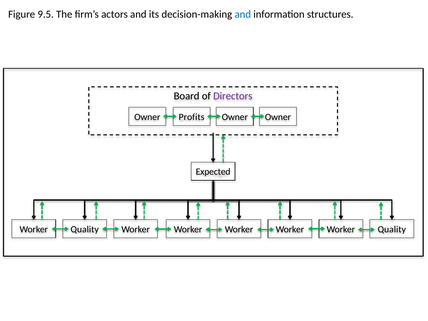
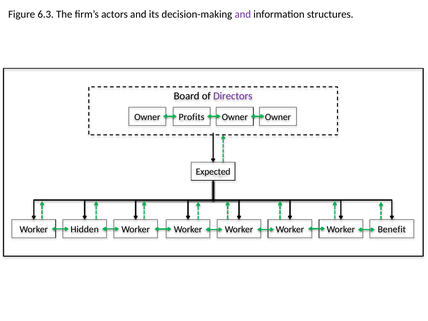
9.5: 9.5 -> 6.3 (46, 14)
and colour: blue -> purple (243, 14)
Quality: Quality -> Hidden (85, 229)
Worker Worker Quality: Quality -> Benefit (392, 229)
